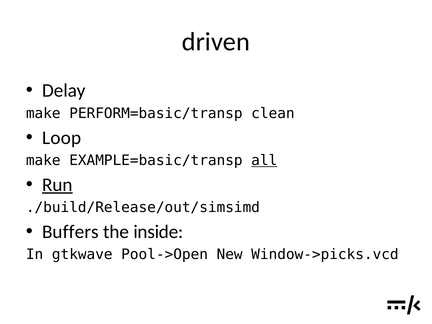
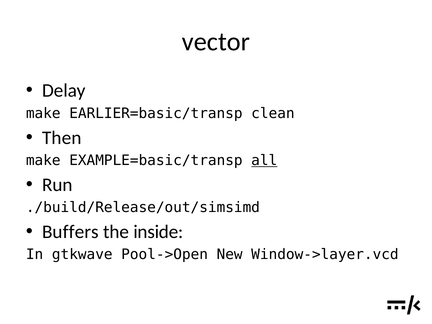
driven: driven -> vector (216, 42)
PERFORM=basic/transp: PERFORM=basic/transp -> EARLIER=basic/transp (156, 113)
Loop: Loop -> Then (62, 138)
Run underline: present -> none (57, 185)
Window->picks.vcd: Window->picks.vcd -> Window->layer.vcd (325, 255)
